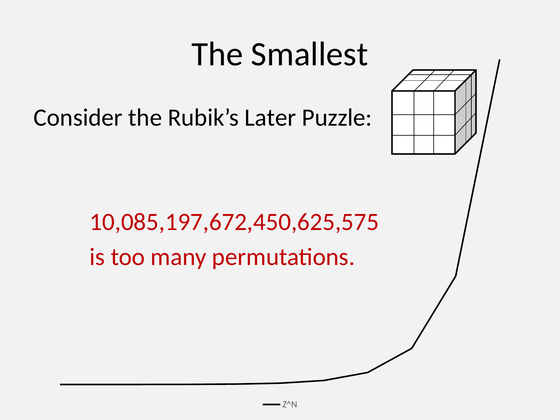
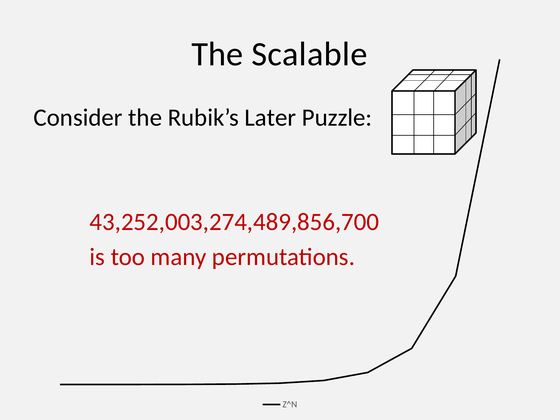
Smallest: Smallest -> Scalable (309, 54)
10,085,197,672,450,625,575: 10,085,197,672,450,625,575 -> 43,252,003,274,489,856,700 (234, 222)
